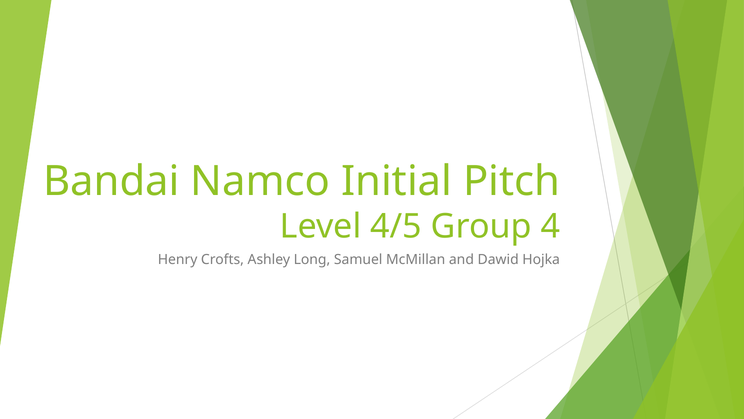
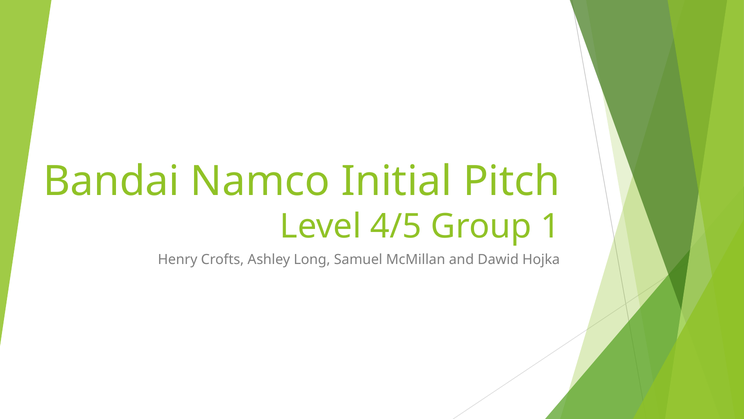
4: 4 -> 1 (550, 226)
